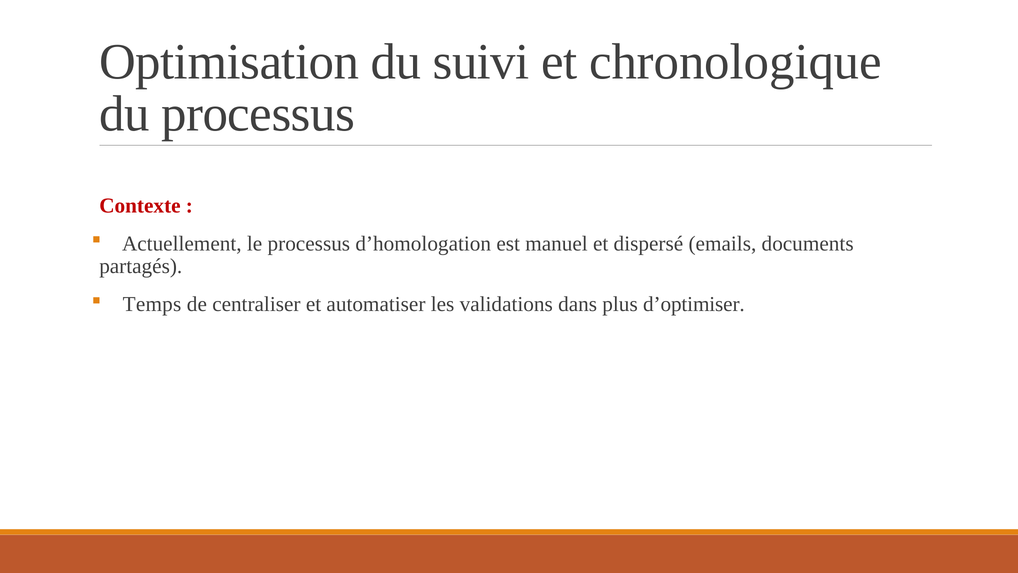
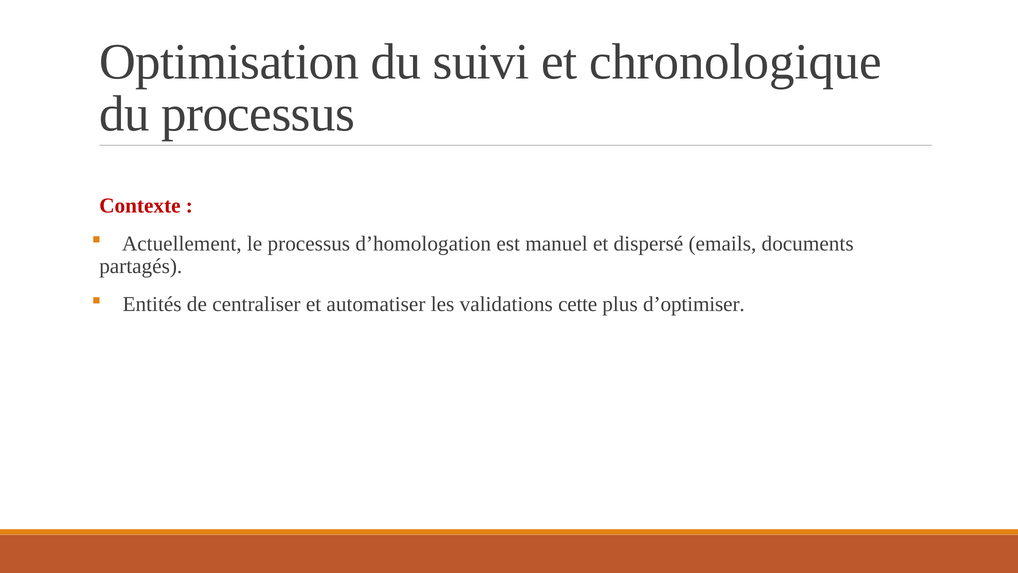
Temps: Temps -> Entités (152, 304)
dans: dans -> cette (578, 304)
